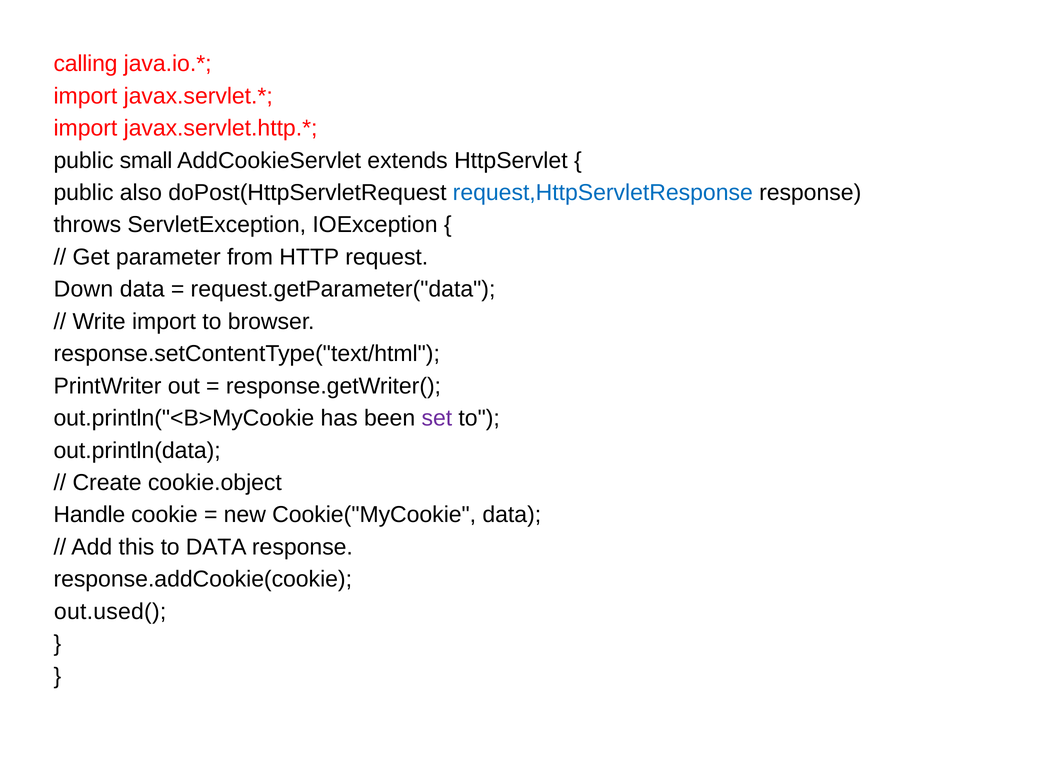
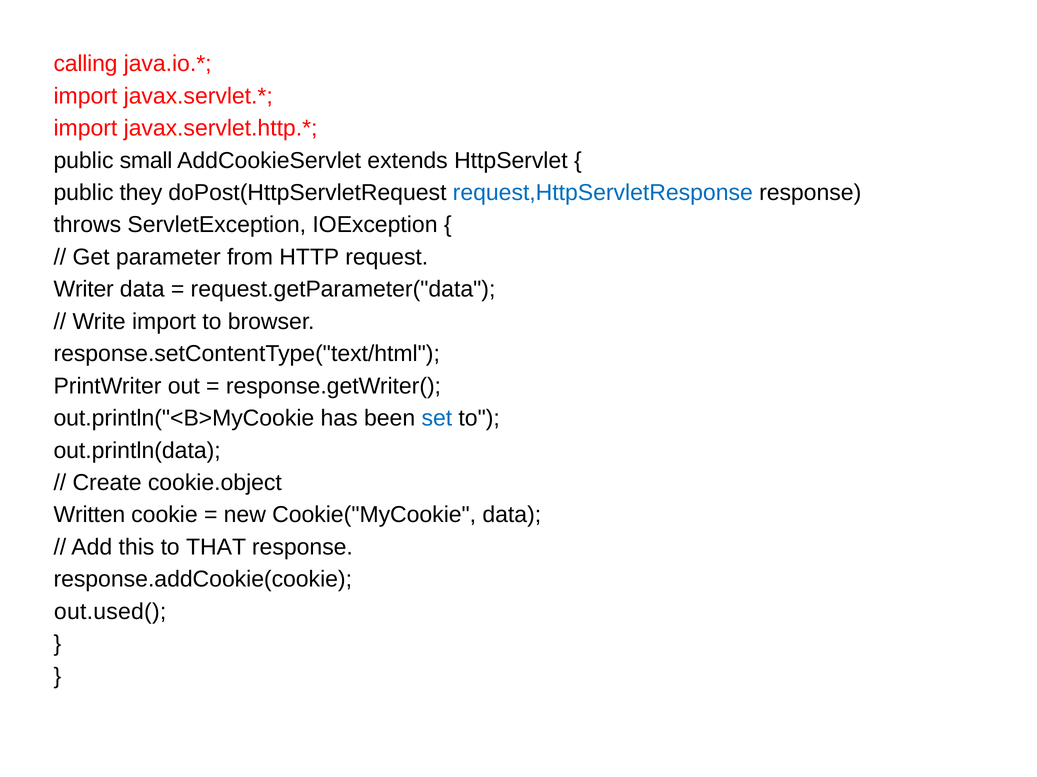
also: also -> they (141, 193)
Down: Down -> Writer (84, 290)
set colour: purple -> blue (437, 419)
Handle: Handle -> Written (89, 515)
to DATA: DATA -> THAT (216, 548)
